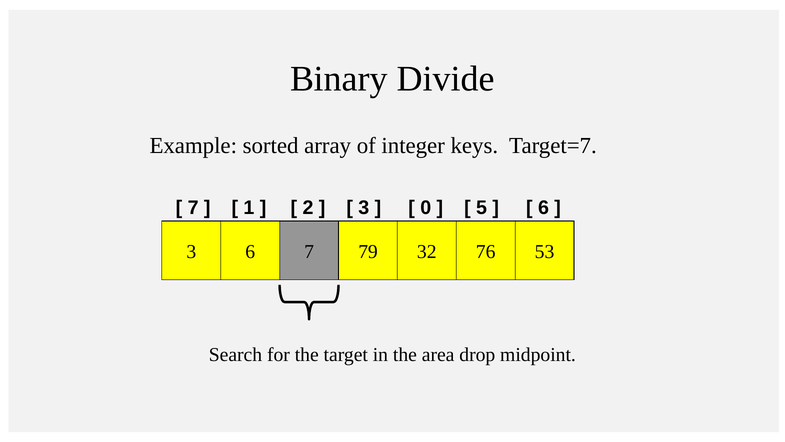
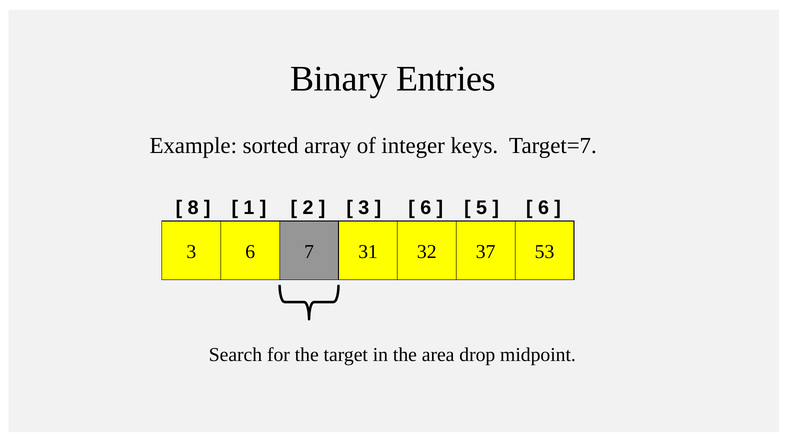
Divide: Divide -> Entries (446, 79)
0: 0 -> 6 (426, 207)
7: 7 -> 8 (193, 208)
79: 79 -> 31 (368, 252)
76: 76 -> 37 (486, 252)
